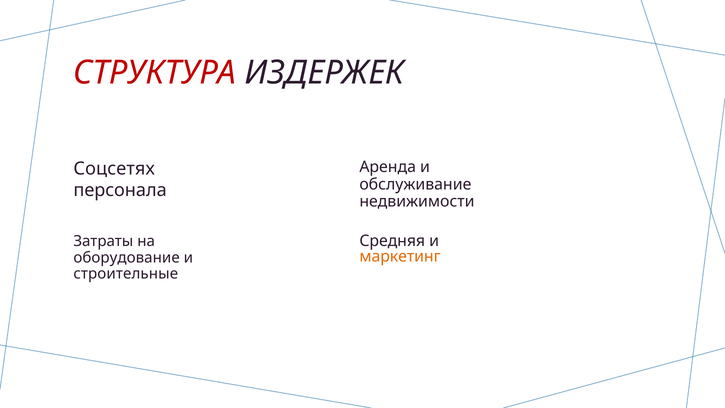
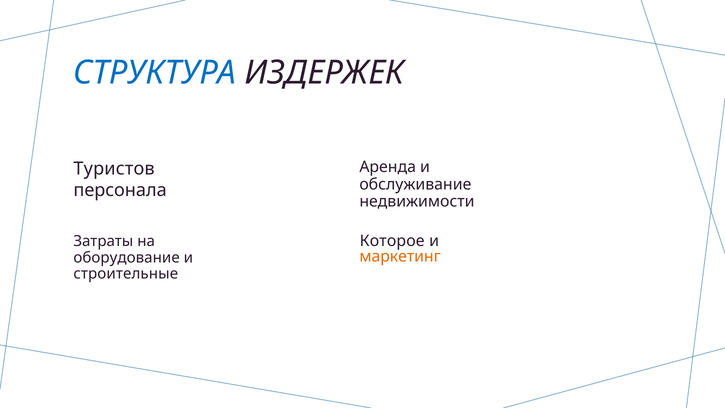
СТРУКТУРА colour: red -> blue (155, 73)
Соцсетях: Соцсетях -> Туристов (114, 169)
Средняя: Средняя -> Которое (392, 241)
